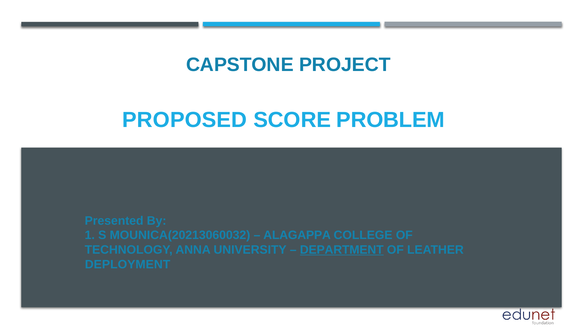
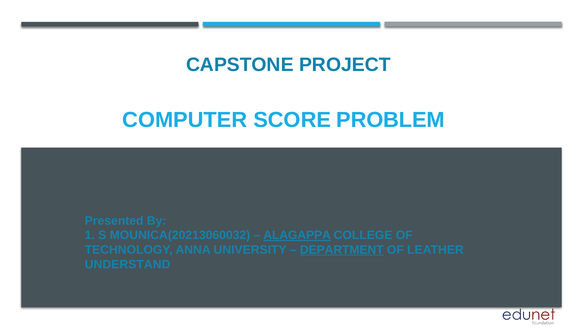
PROPOSED: PROPOSED -> COMPUTER (185, 120)
ALAGAPPA underline: none -> present (297, 235)
DEPLOYMENT: DEPLOYMENT -> UNDERSTAND (128, 264)
